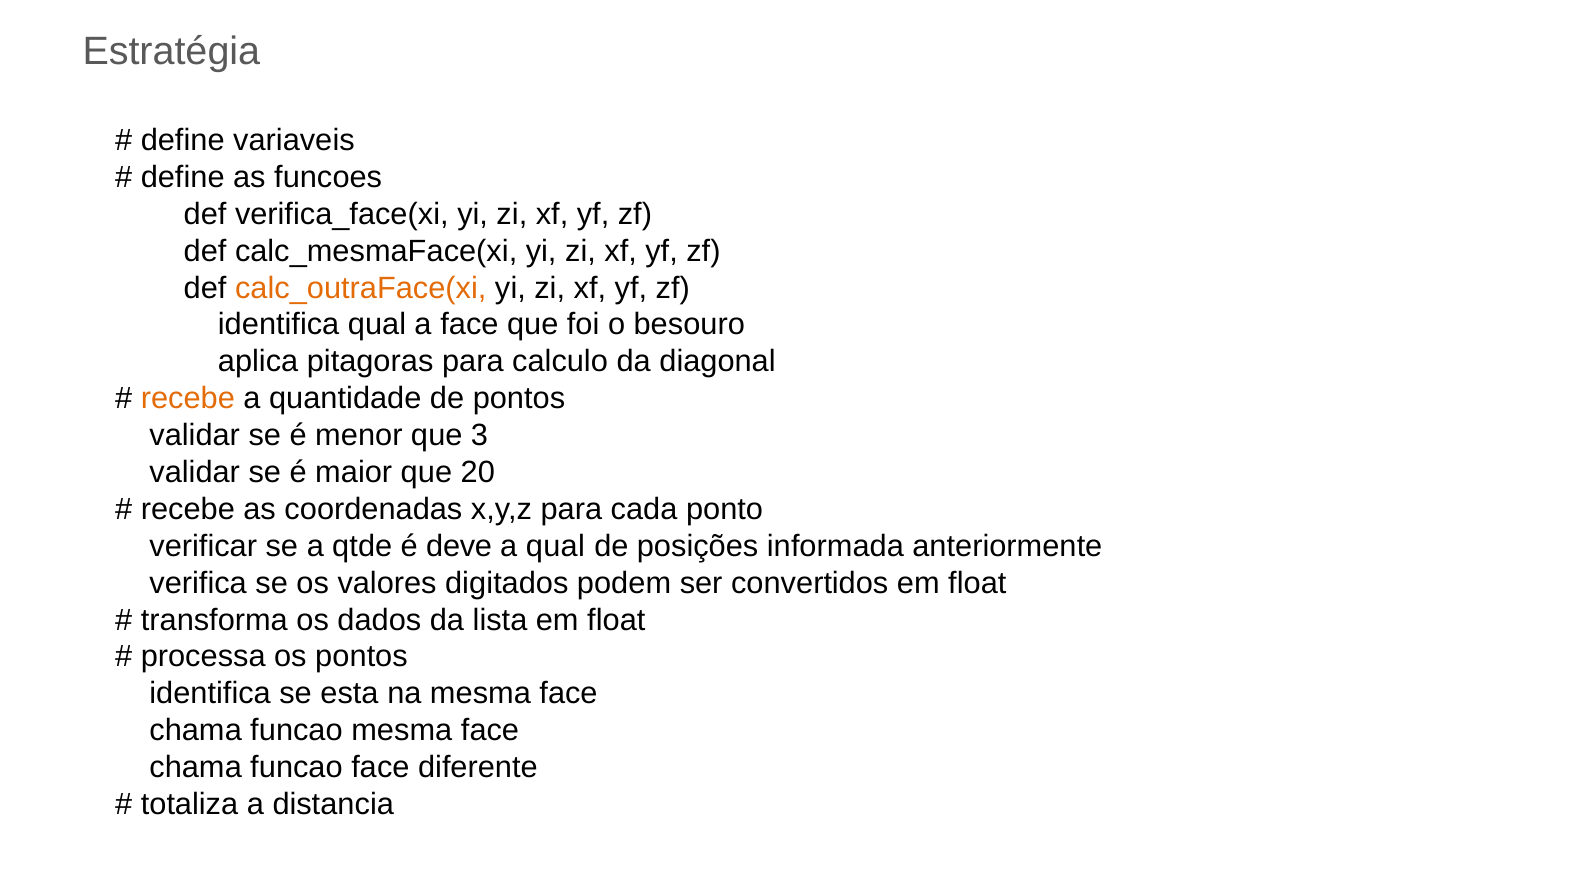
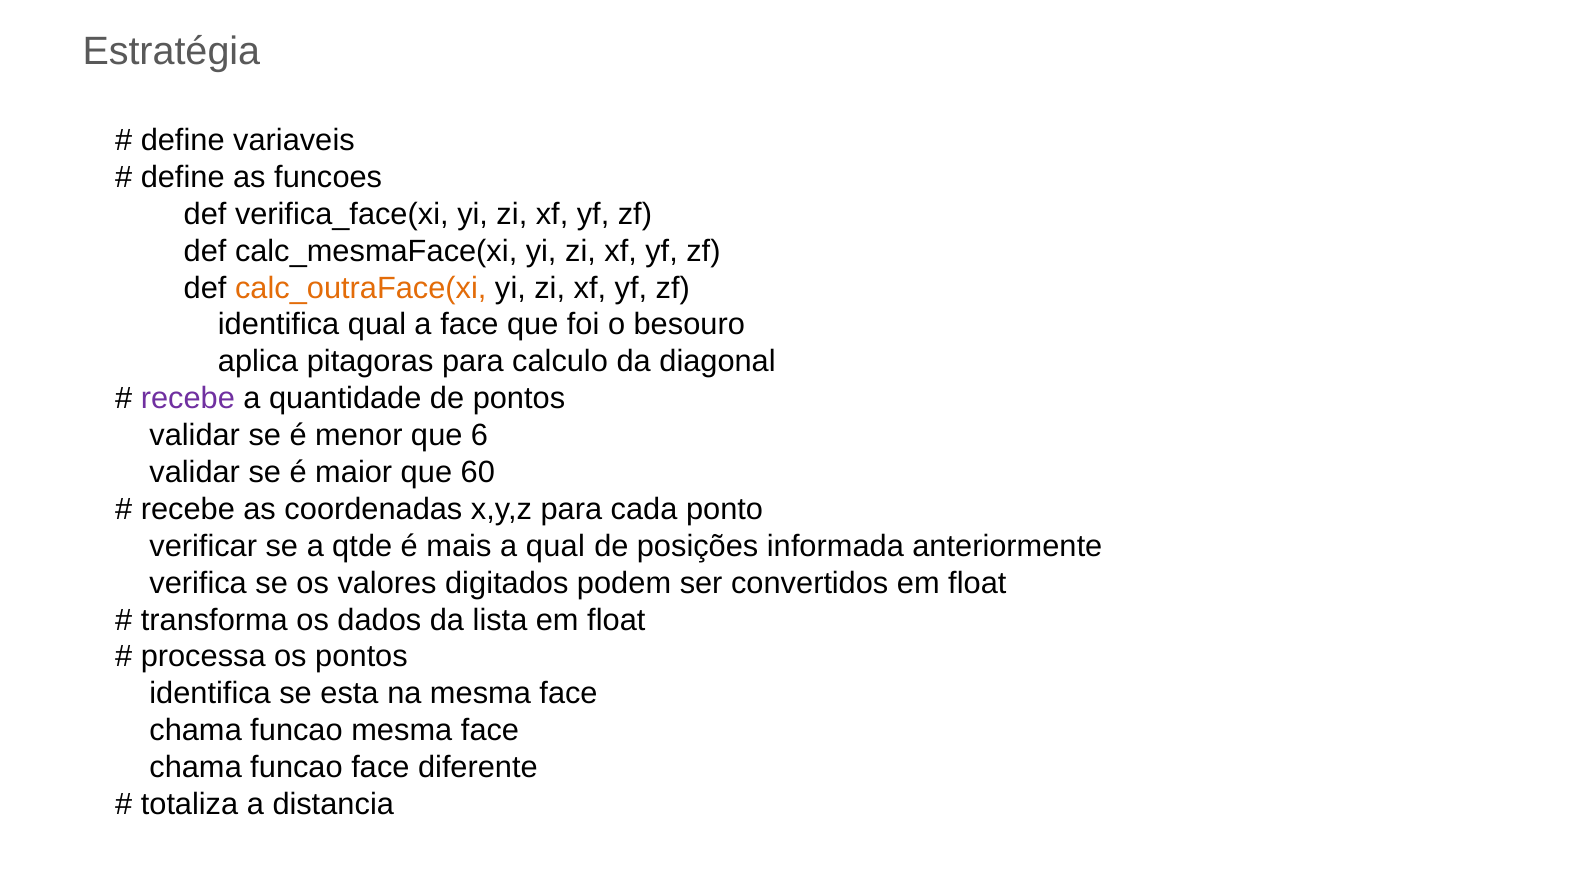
recebe colour: orange -> purple (188, 399)
3: 3 -> 6 (480, 436)
20: 20 -> 60 (478, 473)
deve: deve -> mais (459, 546)
